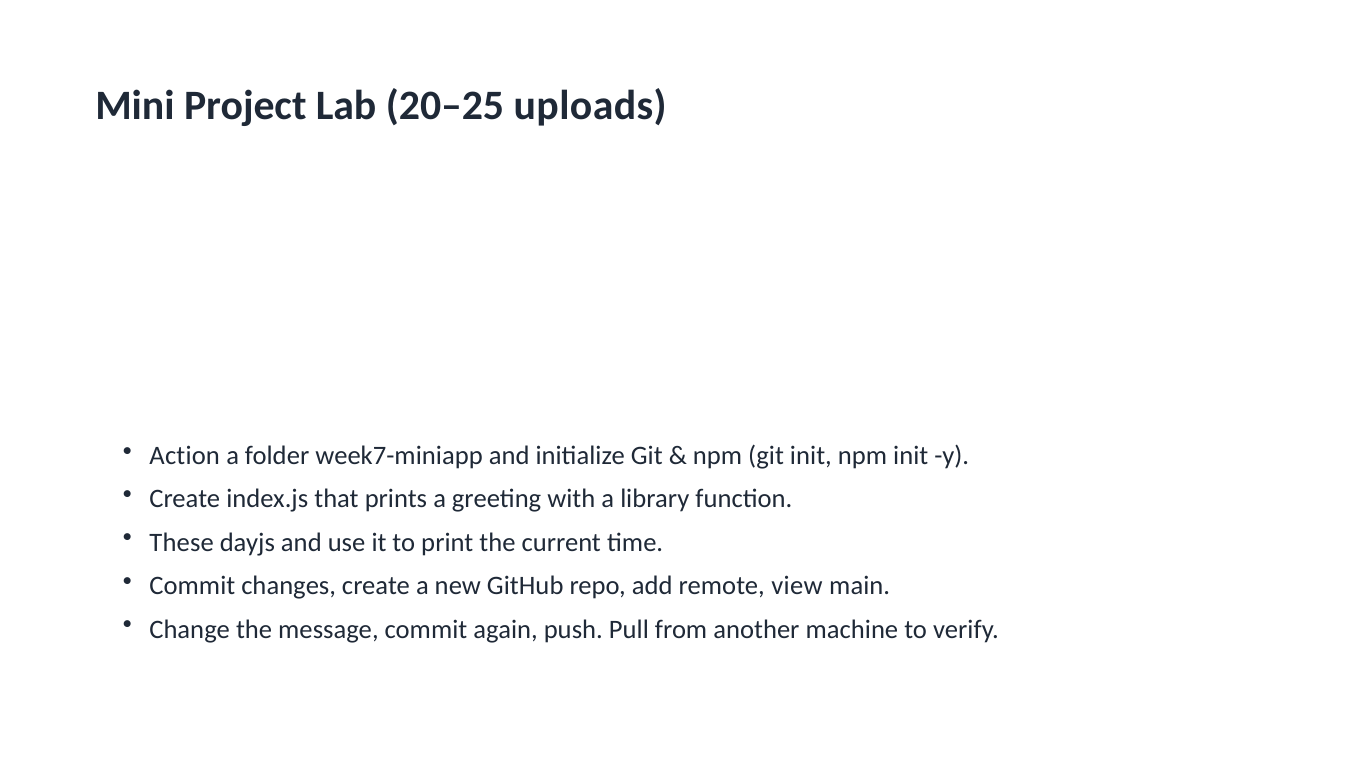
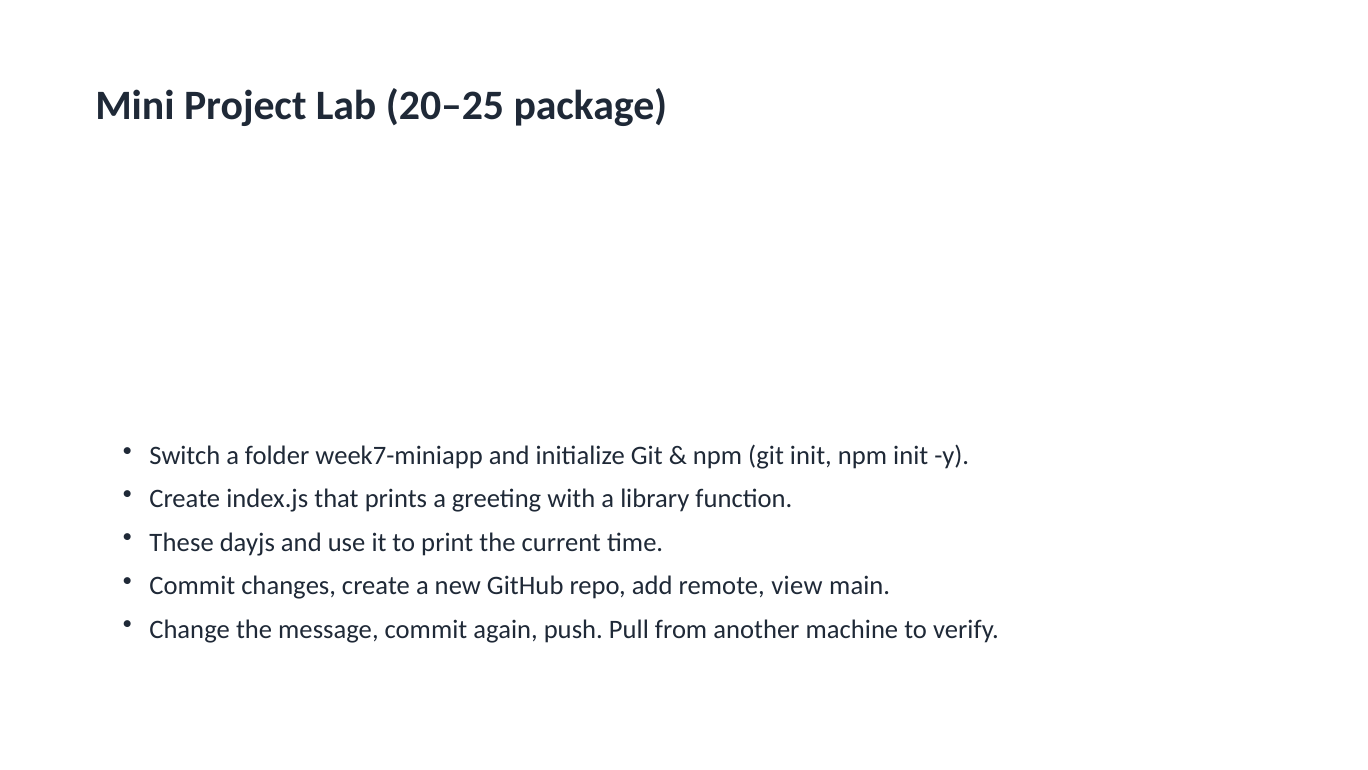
uploads: uploads -> package (590, 105)
Action: Action -> Switch (185, 455)
